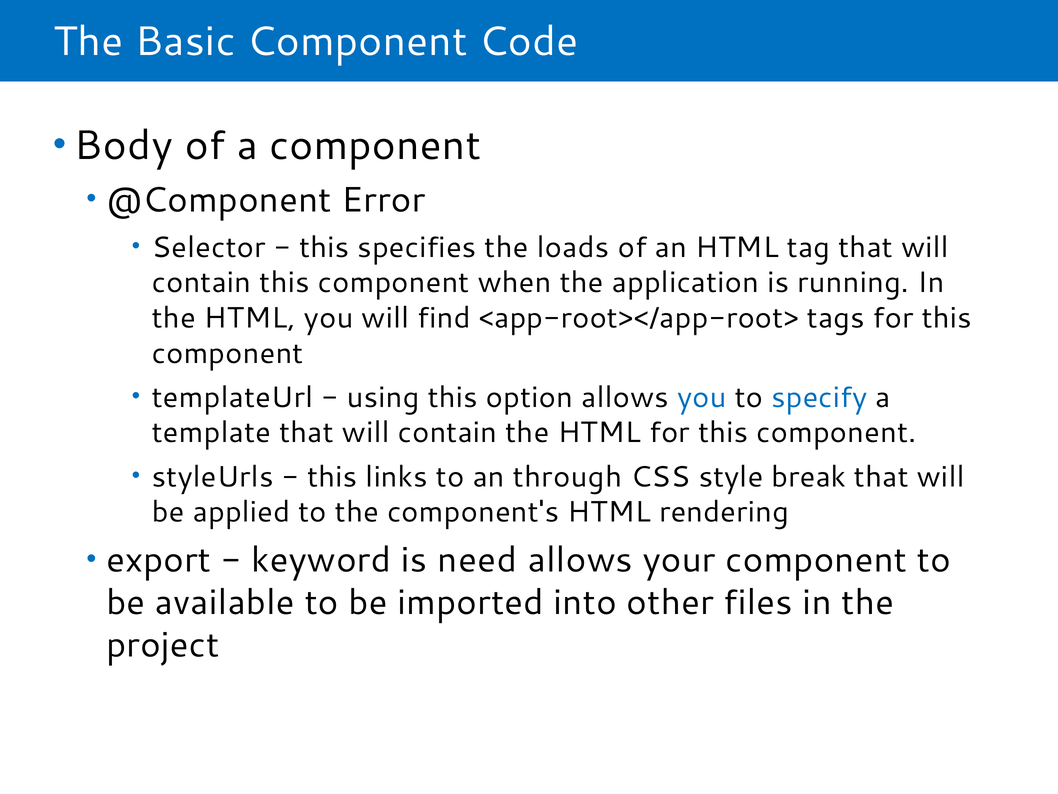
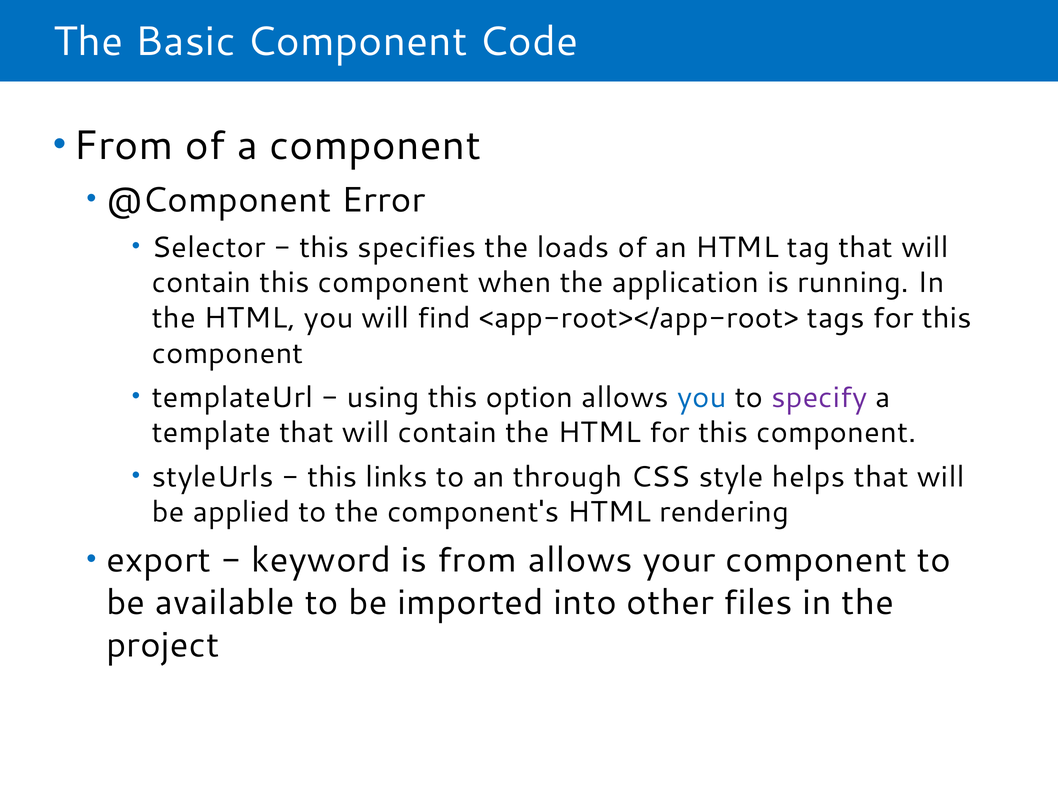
Body: Body -> From (123, 146)
specify colour: blue -> purple (819, 397)
break: break -> helps (809, 477)
is need: need -> from (477, 560)
